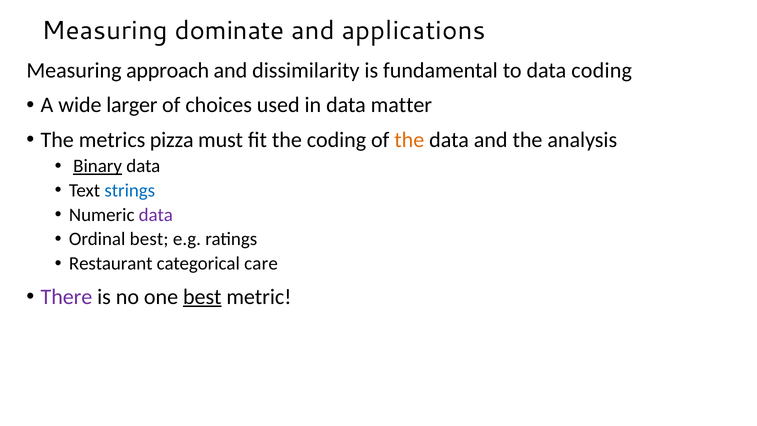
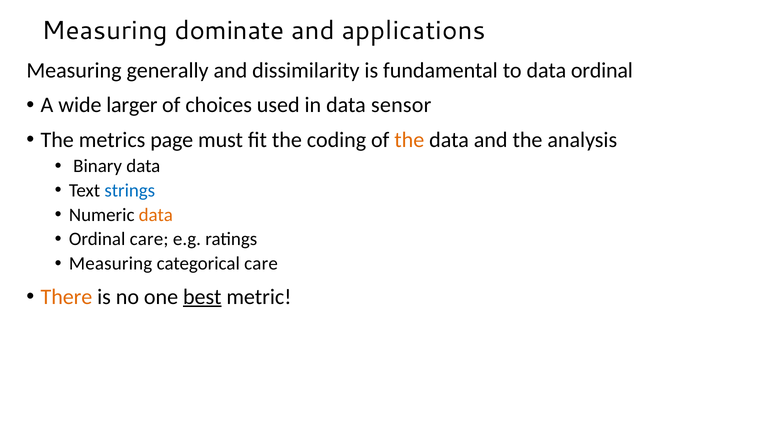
approach: approach -> generally (168, 70)
data coding: coding -> ordinal (602, 70)
matter: matter -> sensor (401, 105)
pizza: pizza -> page (172, 140)
Binary underline: present -> none (98, 166)
data colour: purple -> orange (156, 215)
Ordinal best: best -> care (149, 239)
Restaurant: Restaurant -> Measuring (111, 263)
There colour: purple -> orange (66, 297)
